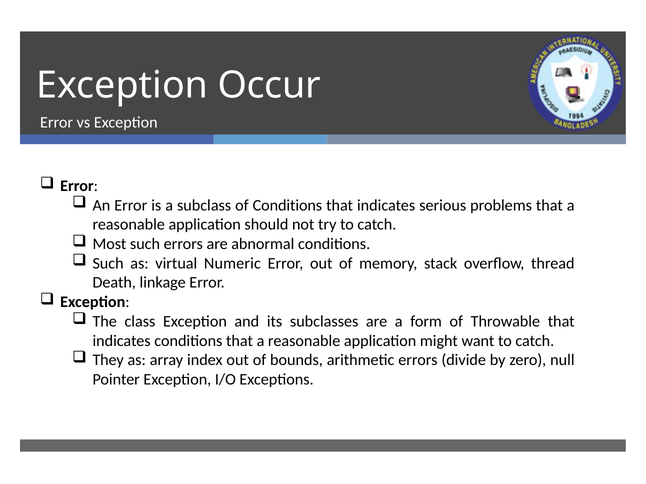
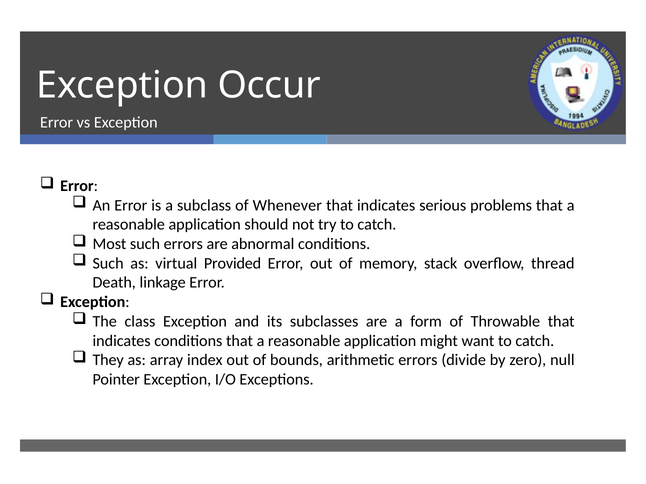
of Conditions: Conditions -> Whenever (287, 205)
Numeric: Numeric -> Provided (233, 264)
